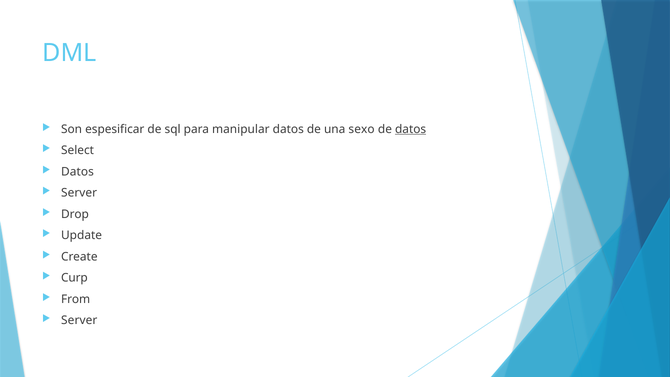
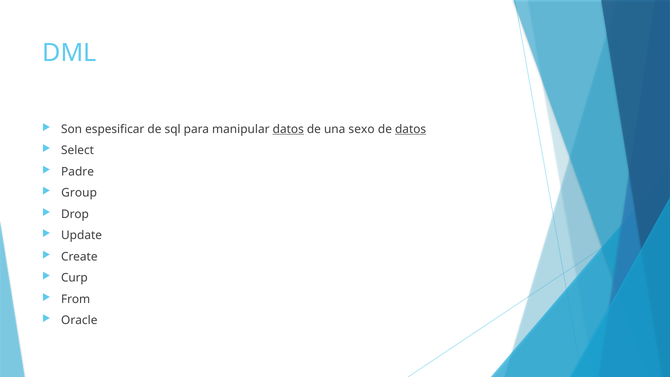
datos underline: none -> present (288, 129)
Datos: Datos -> Padre (78, 172)
Server: Server -> Group (79, 193)
Server: Server -> Oracle (79, 320)
